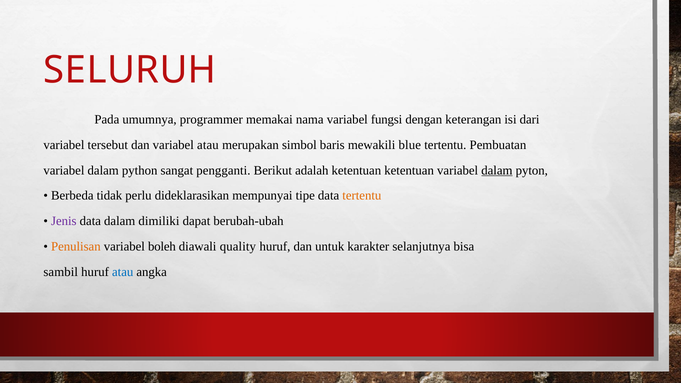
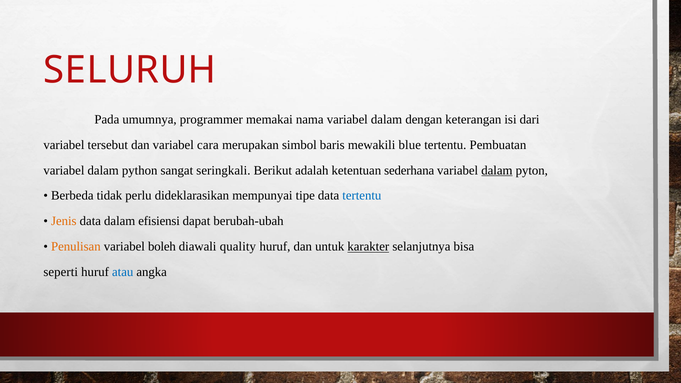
nama variabel fungsi: fungsi -> dalam (387, 119)
variabel atau: atau -> cara (208, 145)
pengganti: pengganti -> seringkali (223, 170)
ketentuan ketentuan: ketentuan -> sederhana (409, 170)
tertentu colour: orange -> blue (362, 196)
Jenis colour: purple -> orange (64, 221)
dimiliki: dimiliki -> efisiensi (159, 221)
karakter underline: none -> present (368, 247)
sambil: sambil -> seperti (61, 272)
